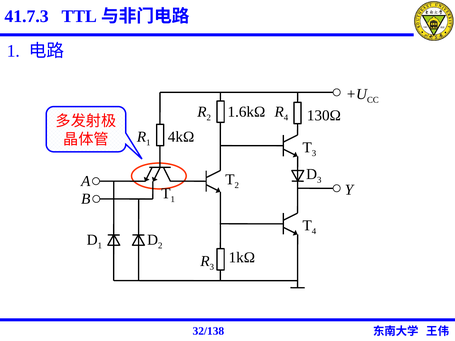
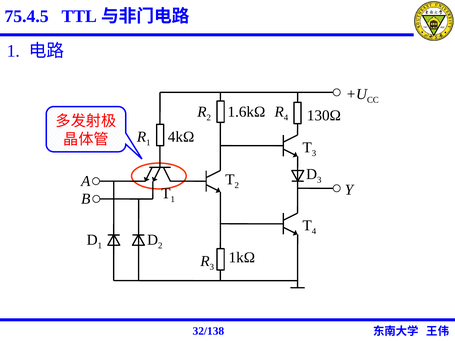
41.7.3: 41.7.3 -> 75.4.5 (27, 16)
